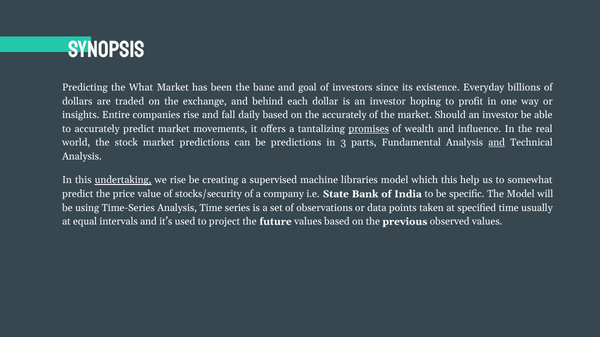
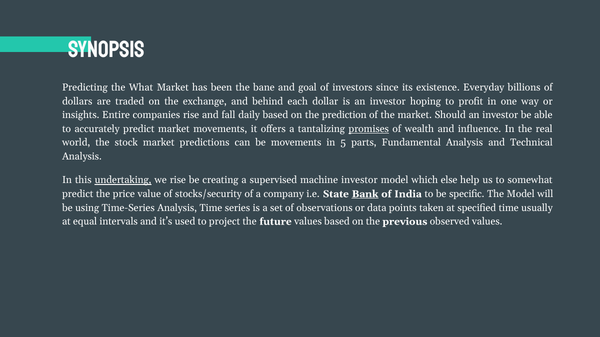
the accurately: accurately -> prediction (344, 115)
be predictions: predictions -> movements (296, 143)
3: 3 -> 5 (343, 143)
and underline: present -> none (497, 143)
machine libraries: libraries -> investor (359, 180)
which this: this -> else (449, 180)
Bank underline: none -> present (365, 194)
